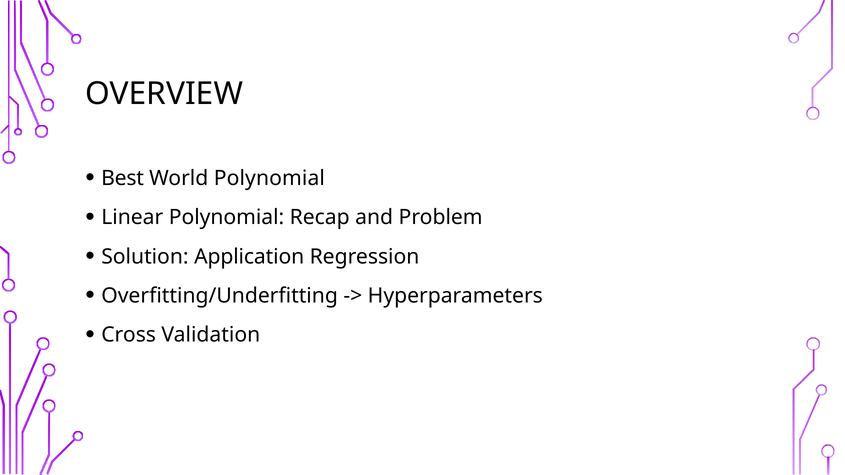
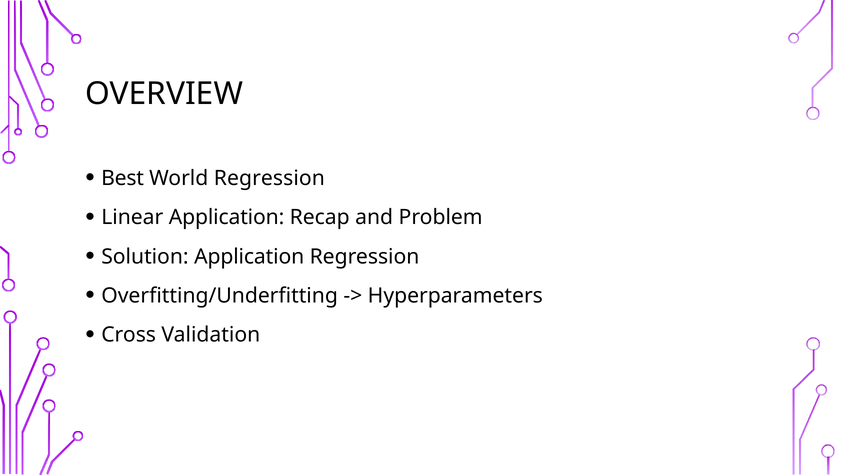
World Polynomial: Polynomial -> Regression (269, 178)
Linear Polynomial: Polynomial -> Application (227, 218)
